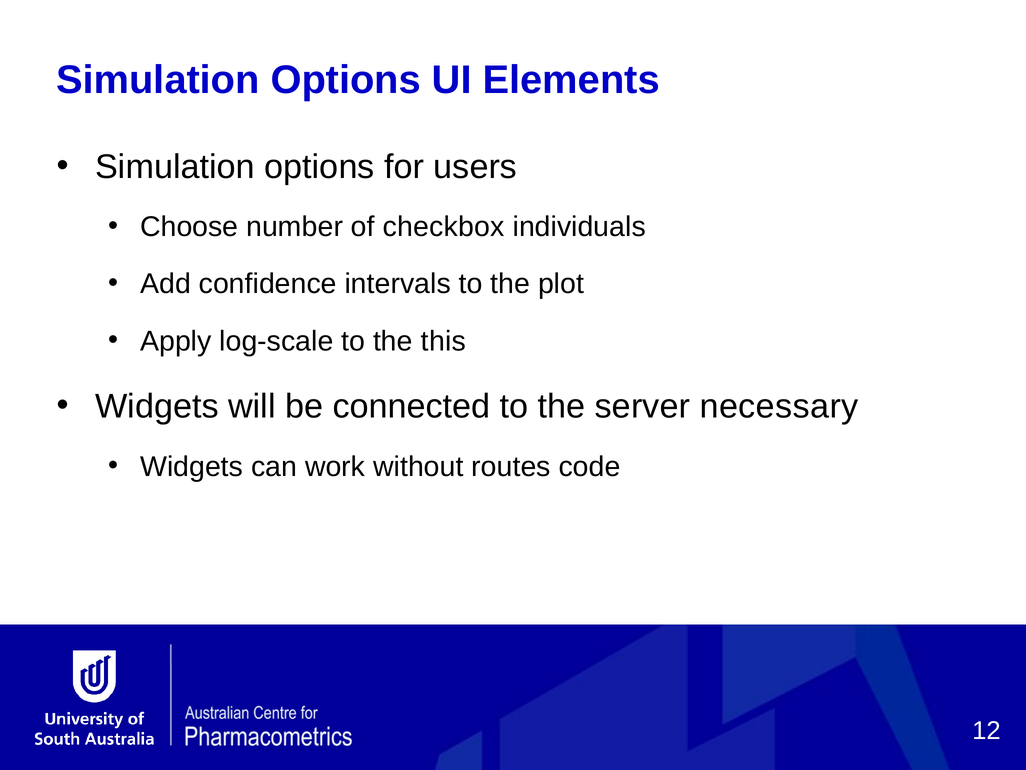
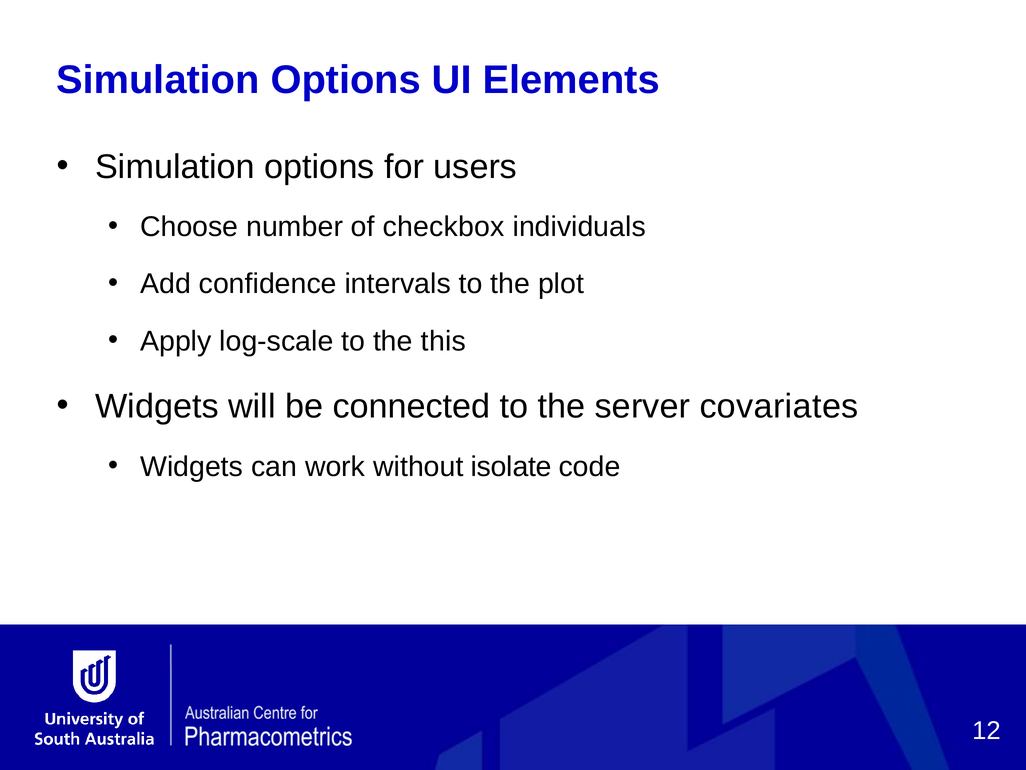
necessary: necessary -> covariates (779, 406)
routes: routes -> isolate (511, 466)
